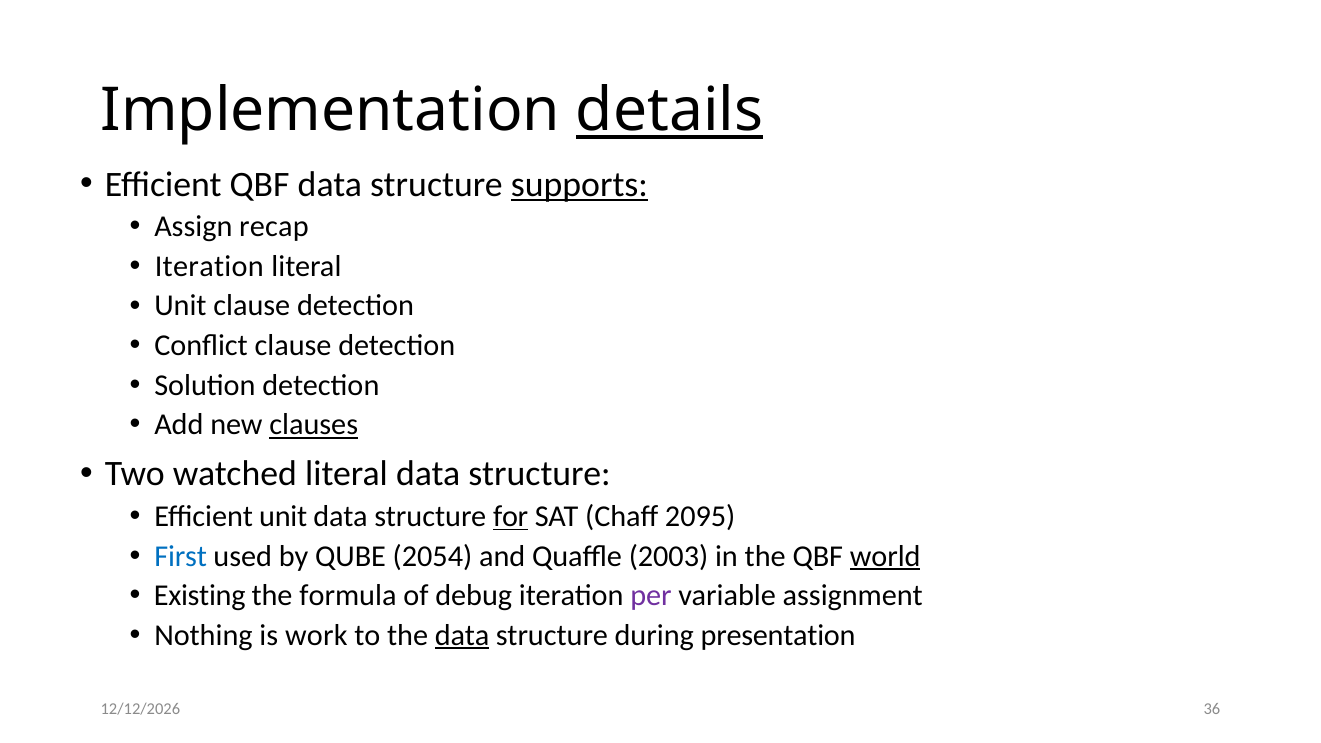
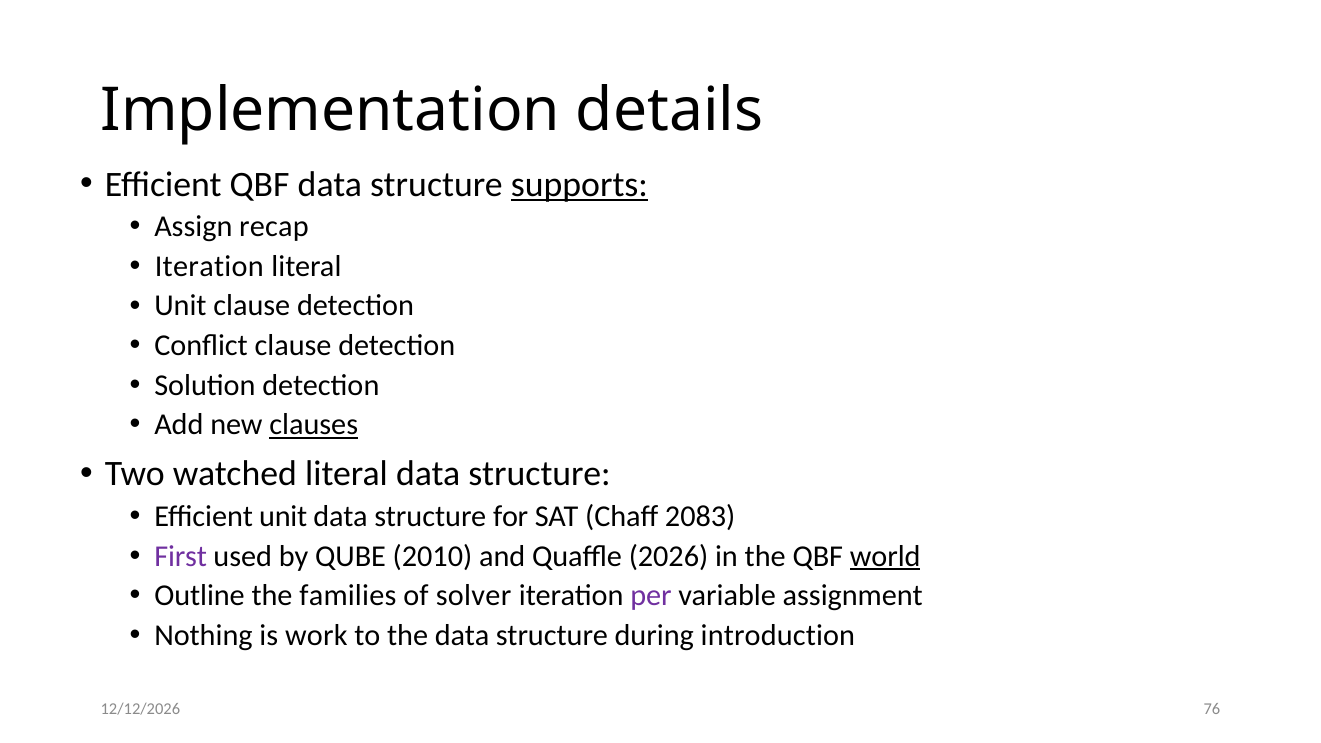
details underline: present -> none (670, 111)
for underline: present -> none (511, 517)
2095: 2095 -> 2083 (700, 517)
First colour: blue -> purple (181, 556)
2054: 2054 -> 2010 (432, 556)
2003: 2003 -> 2026 (669, 556)
Existing: Existing -> Outline (200, 596)
formula: formula -> families (348, 596)
debug: debug -> solver (474, 596)
data underline: present -> none (462, 635)
presentation: presentation -> introduction (778, 635)
36: 36 -> 76 (1212, 709)
